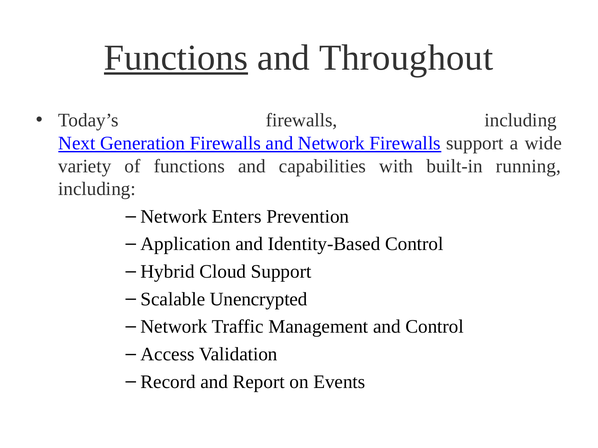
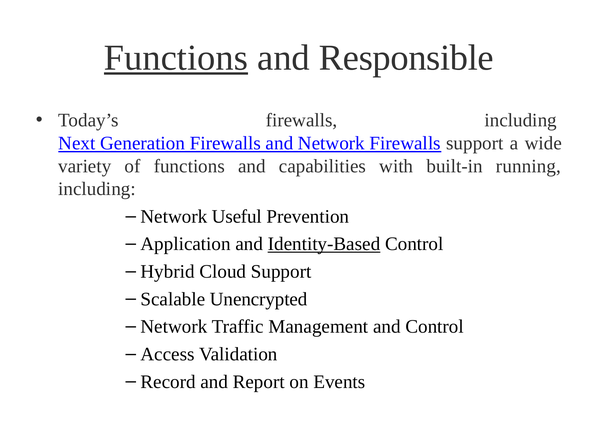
Throughout: Throughout -> Responsible (406, 58)
Enters: Enters -> Useful (237, 217)
Identity-Based underline: none -> present (324, 244)
